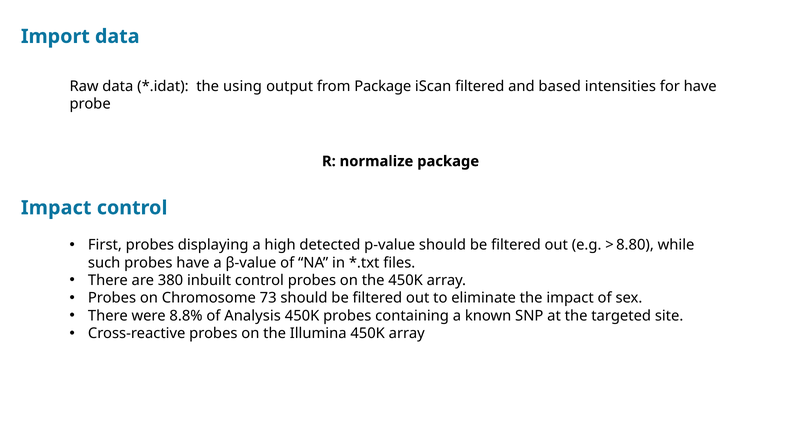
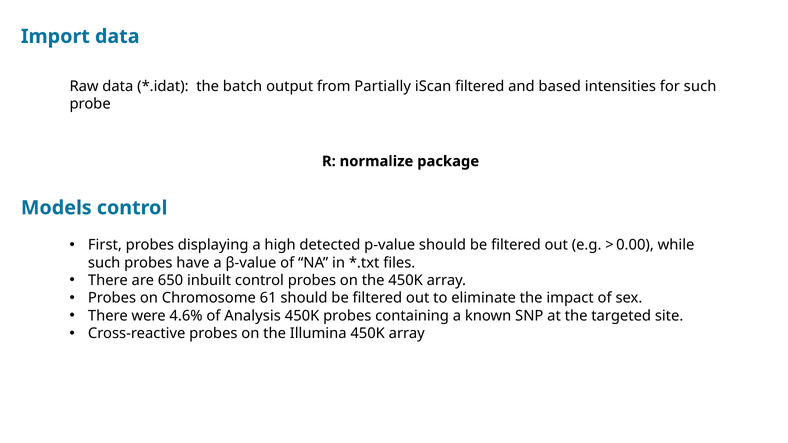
using: using -> batch (243, 86)
from Package: Package -> Partially (383, 86)
for have: have -> such (700, 86)
Impact: Impact -> Models (56, 208)
8.80: 8.80 -> 0.00 (635, 245)
380: 380 -> 650 (170, 281)
73: 73 -> 61 (268, 298)
8.8%: 8.8% -> 4.6% (186, 316)
